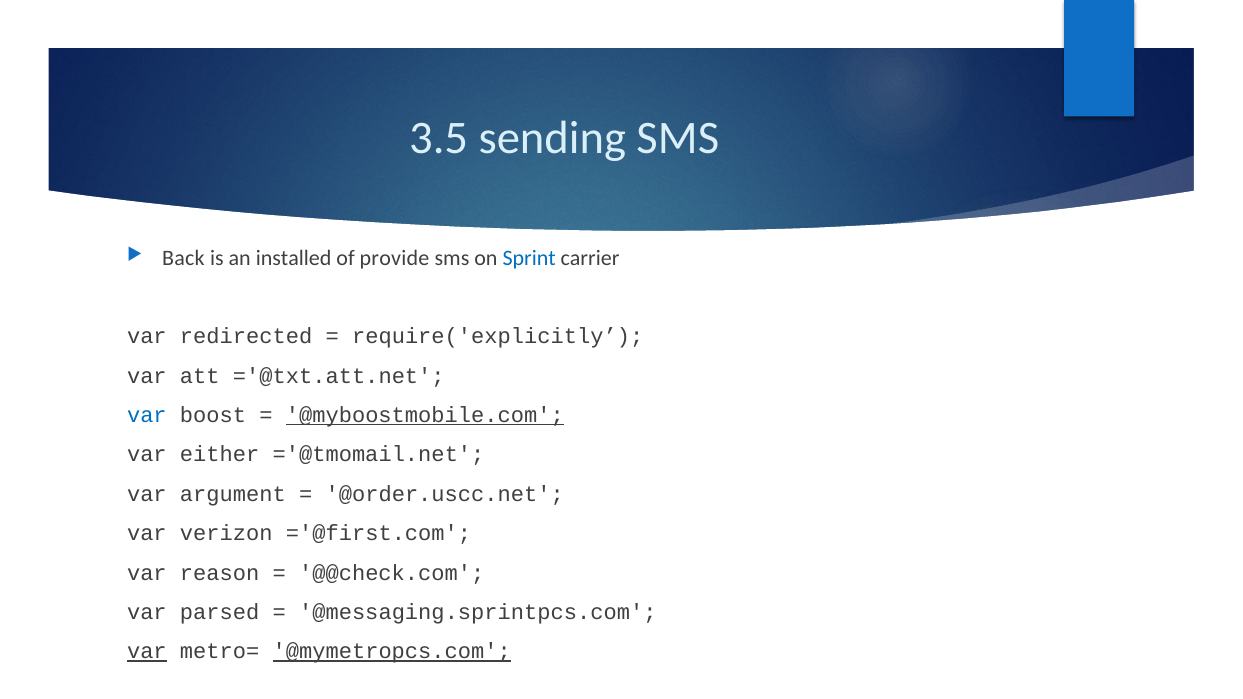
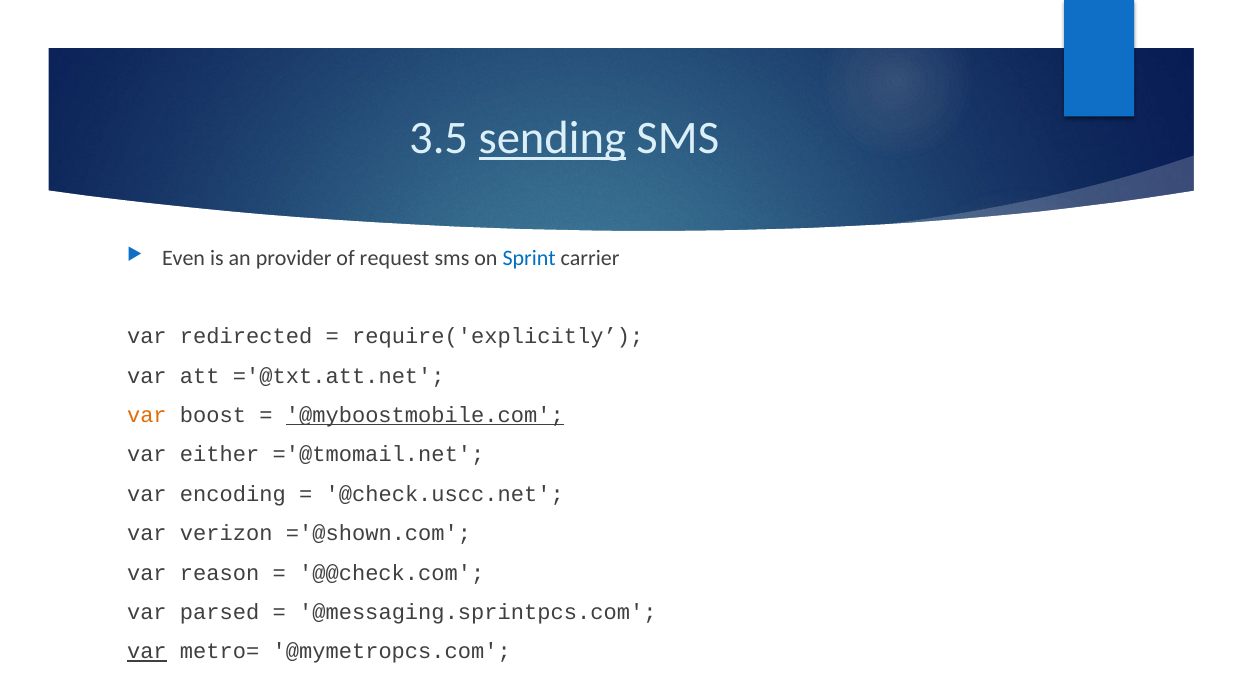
sending underline: none -> present (552, 139)
Back: Back -> Even (184, 258)
installed: installed -> provider (294, 258)
provide: provide -> request (395, 258)
var colour: blue -> orange (147, 415)
argument: argument -> encoding (233, 494)
@order.uscc.net: @order.uscc.net -> @check.uscc.net (445, 494)
='@first.com: ='@first.com -> ='@shown.com (379, 534)
@mymetropcs.com underline: present -> none (392, 652)
